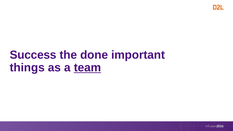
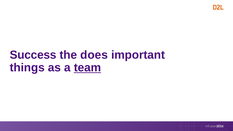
done: done -> does (94, 55)
